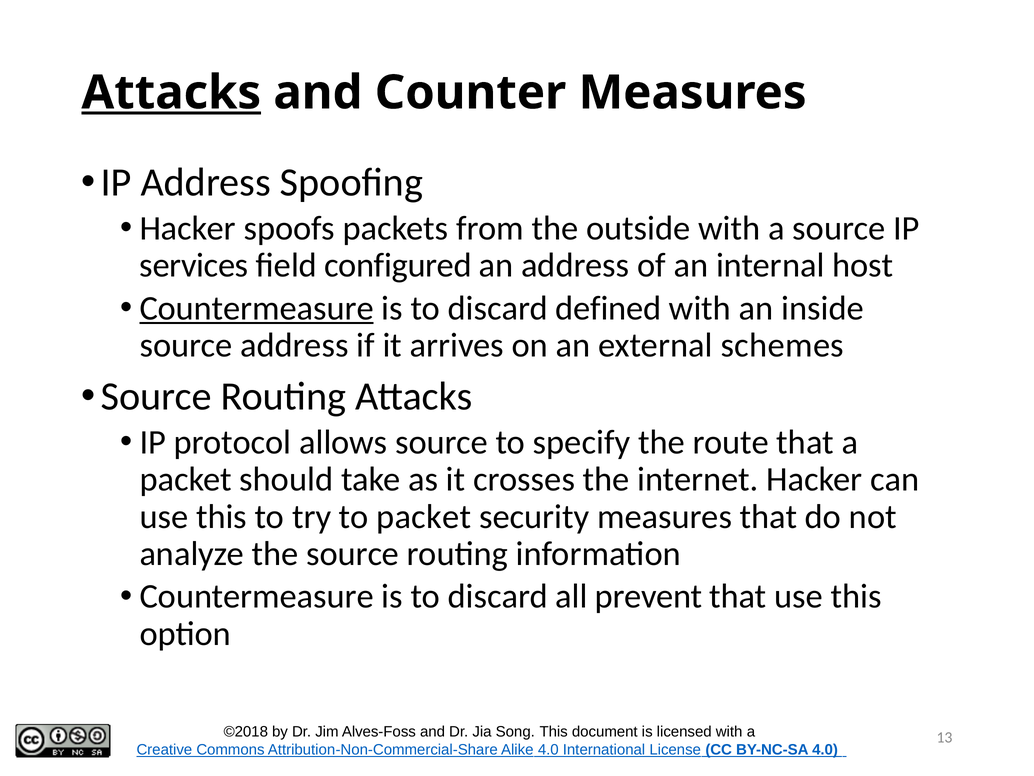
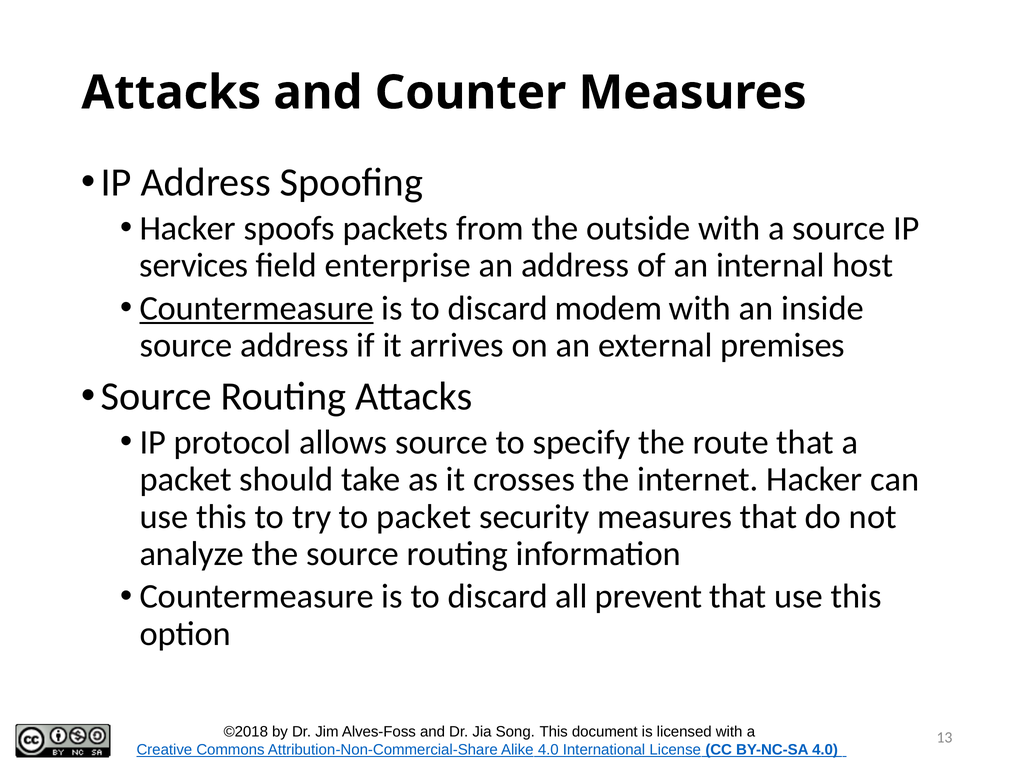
Attacks underline: present -> none (171, 93)
configured: configured -> enterprise (398, 265)
defined: defined -> modem (609, 308)
schemes: schemes -> premises (783, 345)
